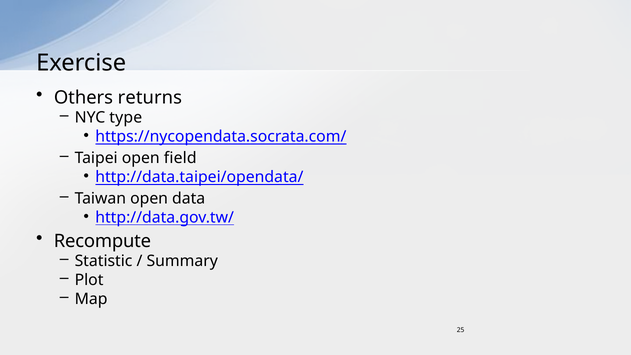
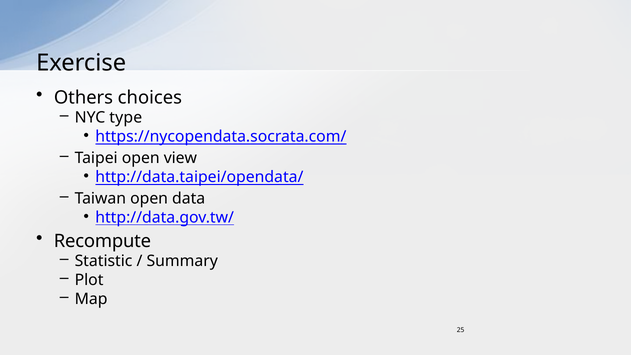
returns: returns -> choices (150, 97)
field: field -> view (180, 158)
